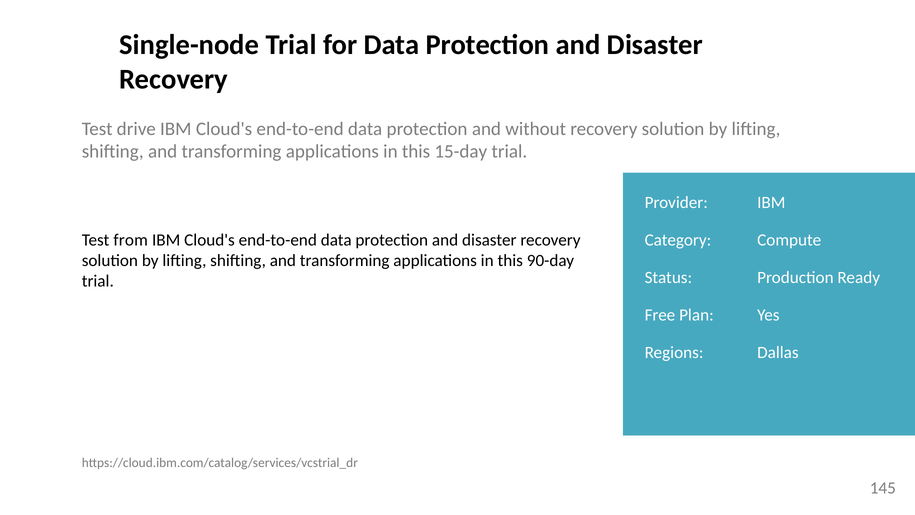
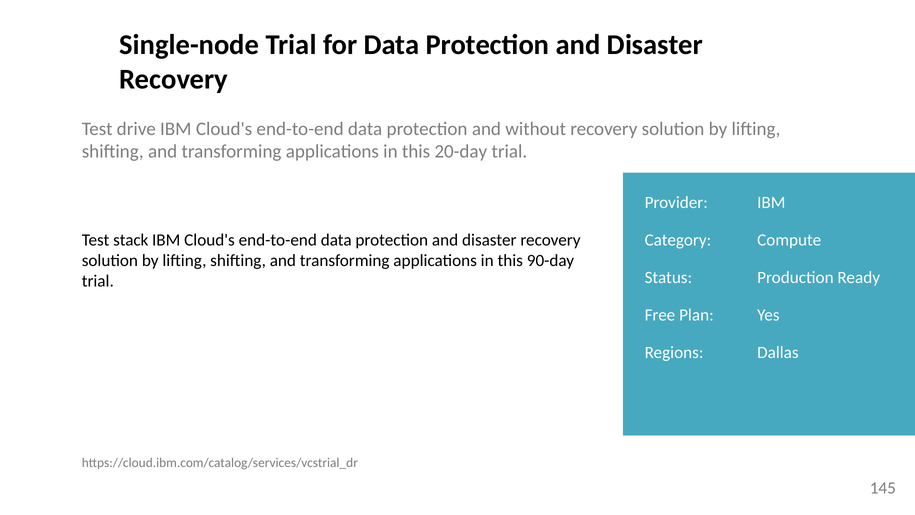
15-day: 15-day -> 20-day (461, 152)
from: from -> stack (131, 240)
